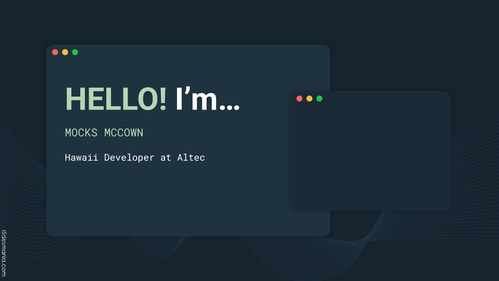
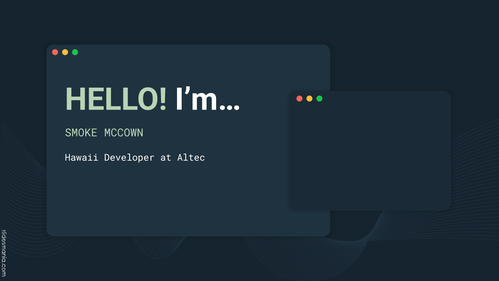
MOCKS: MOCKS -> SMOKE (81, 133)
